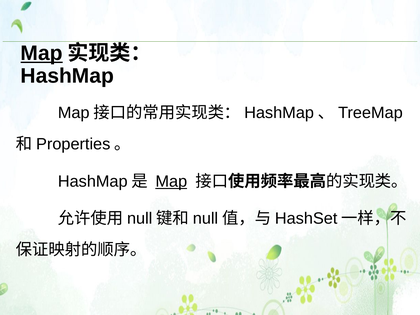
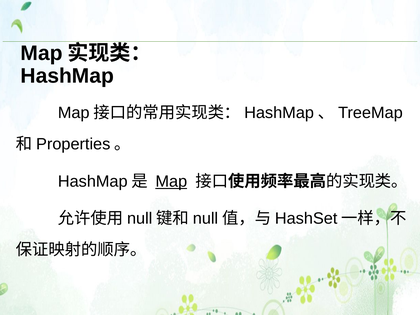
Map underline: present -> none (42, 53)
